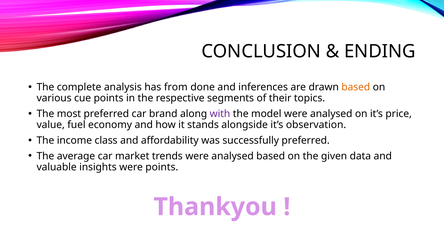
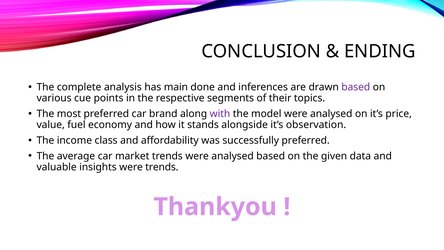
from: from -> main (176, 87)
based colour: orange -> purple (356, 87)
were points: points -> trends (162, 167)
